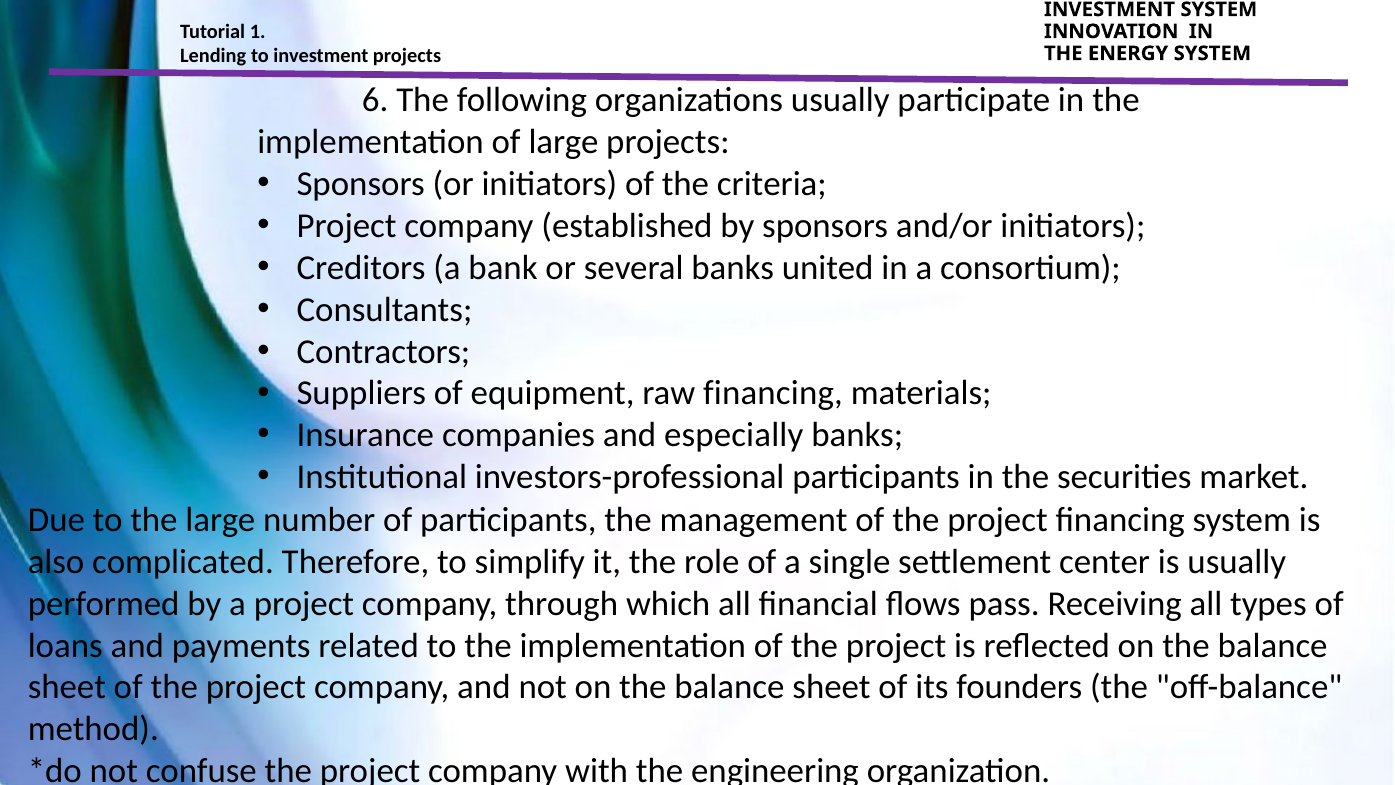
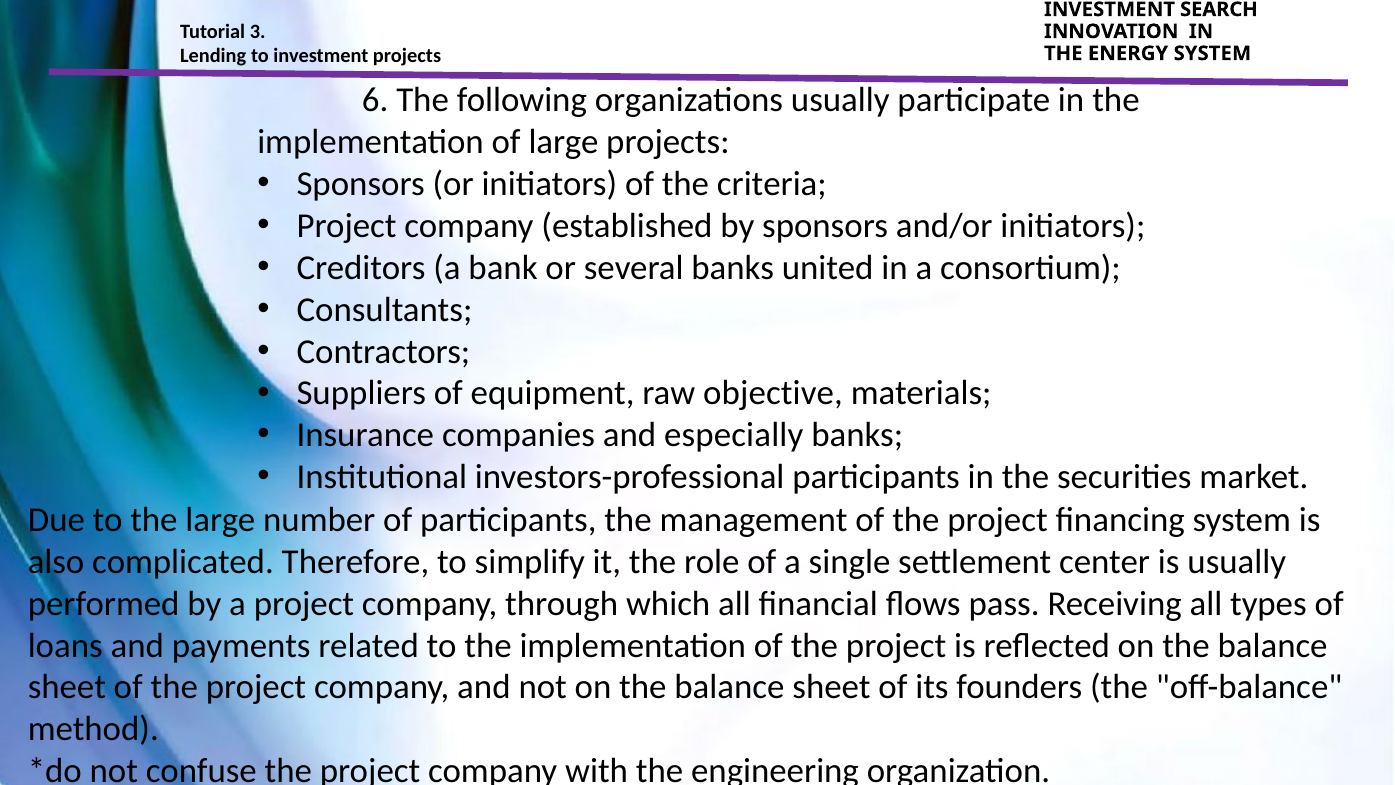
INVESTMENT SYSTEM: SYSTEM -> SEARCH (1219, 9)
1: 1 -> 3 (258, 32)
raw financing: financing -> objective (773, 393)
